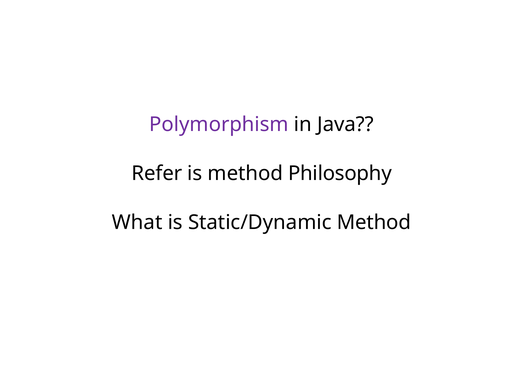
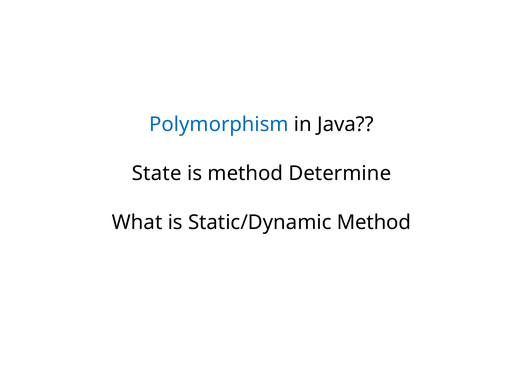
Polymorphism colour: purple -> blue (219, 125)
Refer: Refer -> State (157, 174)
Philosophy: Philosophy -> Determine (340, 174)
